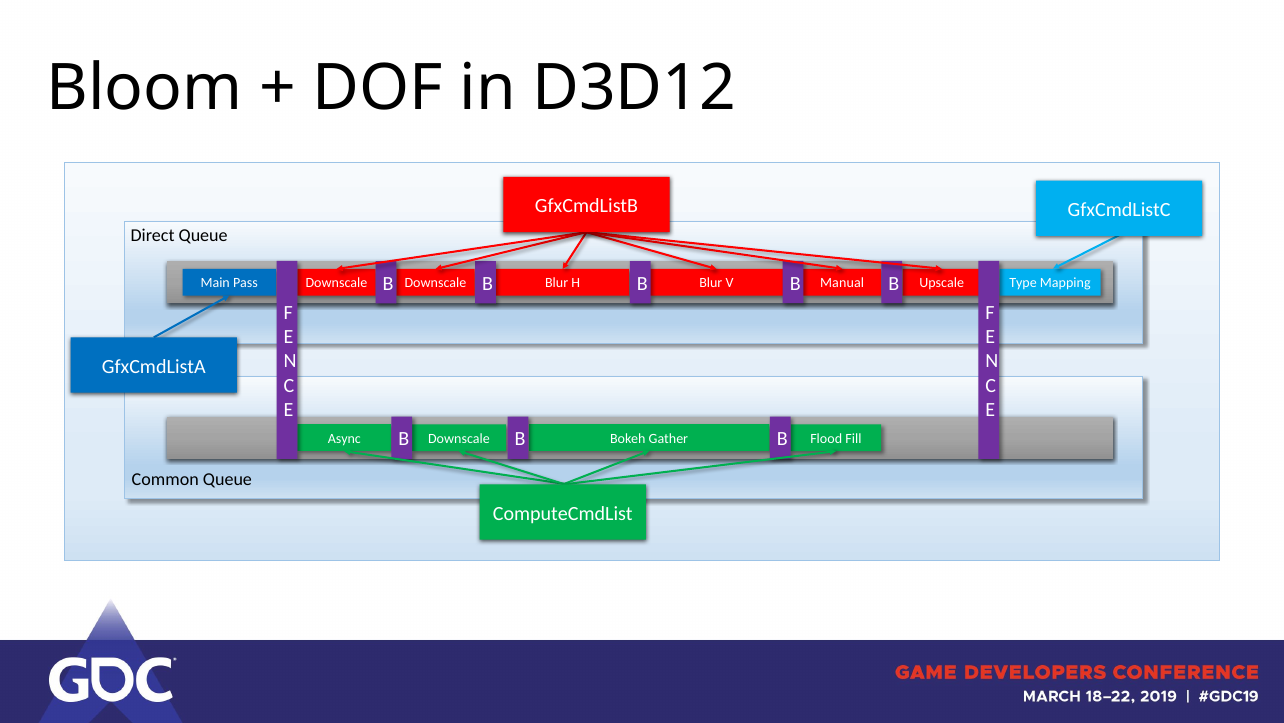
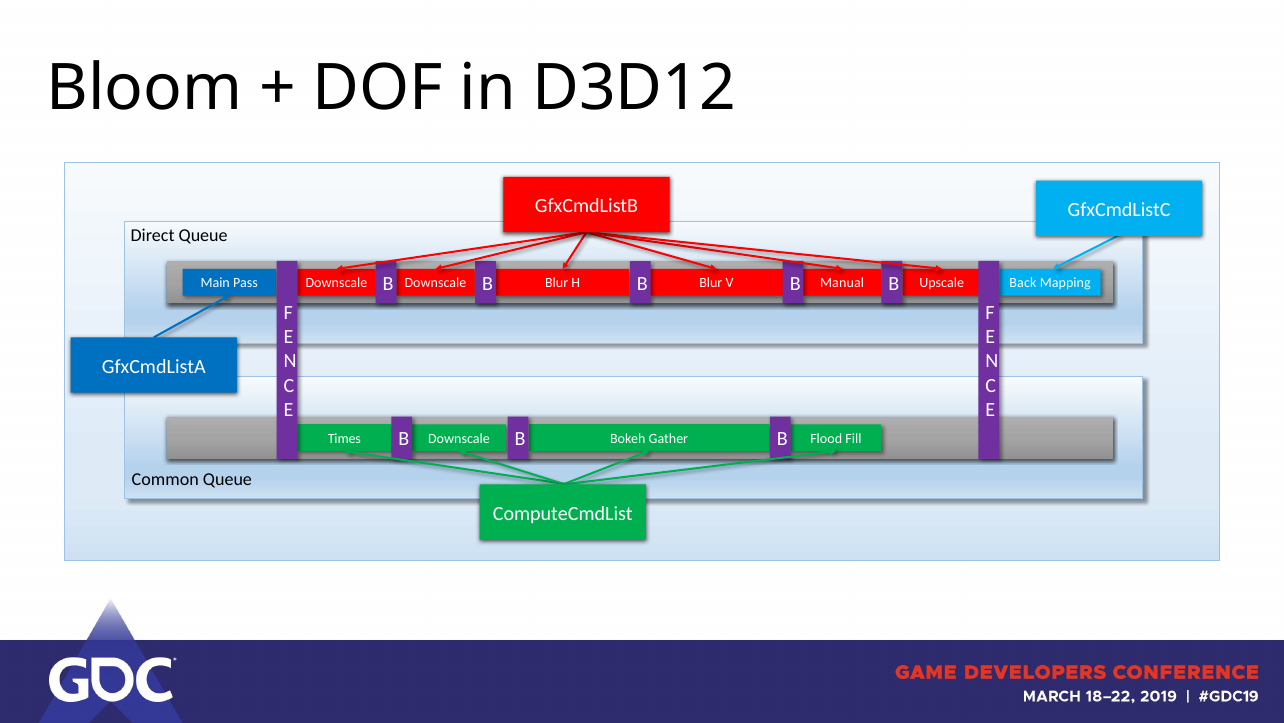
Type: Type -> Back (1023, 283)
Async: Async -> Times (344, 438)
